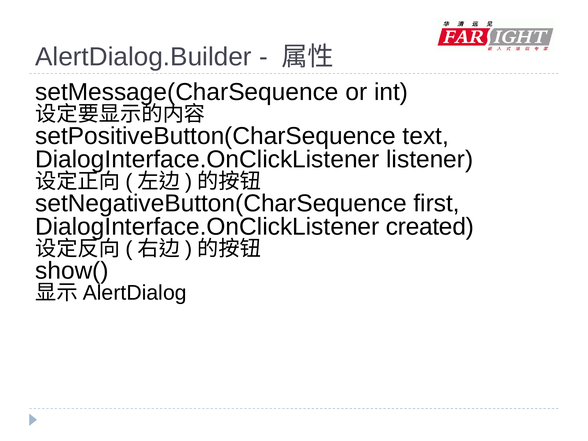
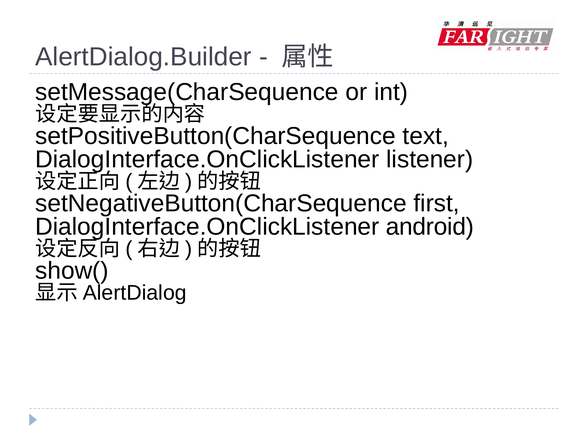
created: created -> android (430, 227)
